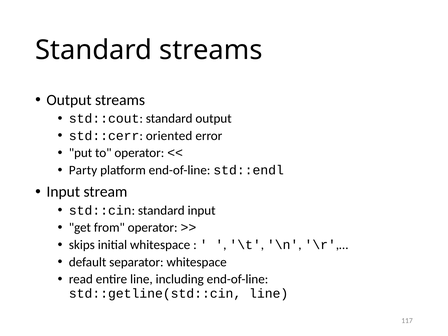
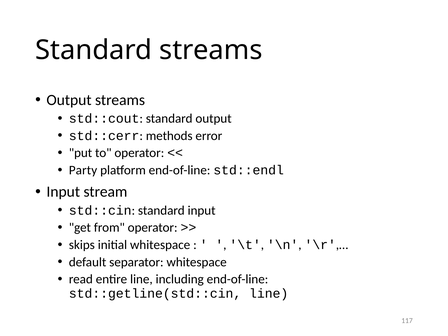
oriented: oriented -> methods (169, 136)
